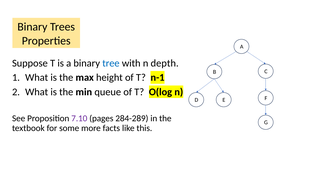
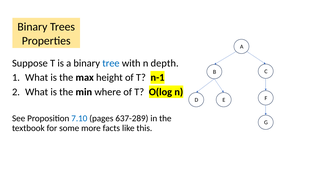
queue: queue -> where (108, 92)
7.10 colour: purple -> blue (79, 119)
284-289: 284-289 -> 637-289 (132, 119)
